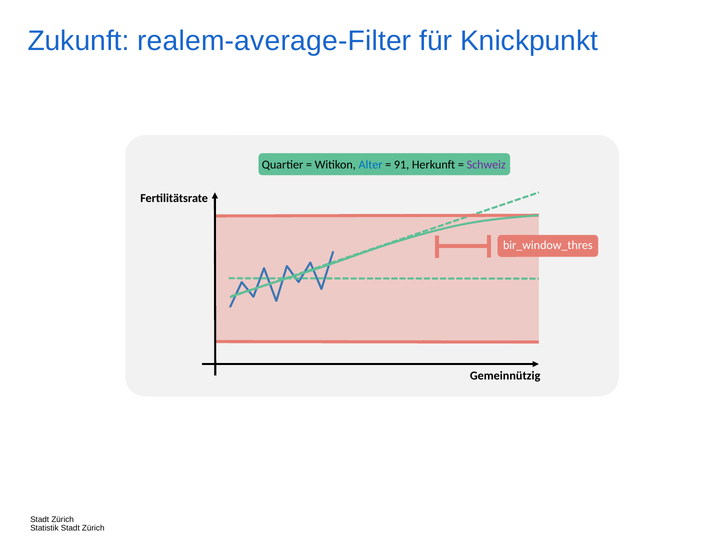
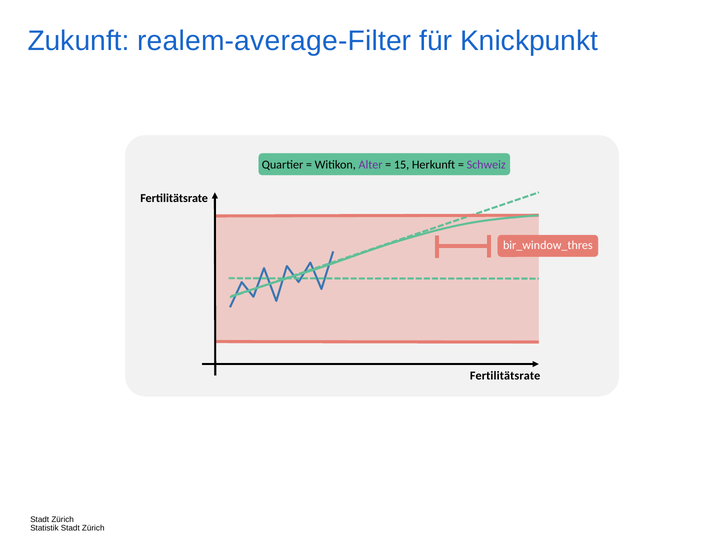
Alter colour: blue -> purple (371, 165)
91: 91 -> 15 (402, 165)
Gemeinnützig: Gemeinnützig -> Fertilitätsrate (505, 376)
